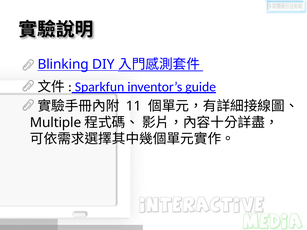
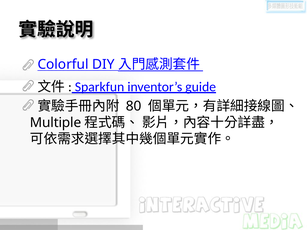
Blinking: Blinking -> Colorful (63, 64)
11: 11 -> 80 (134, 106)
